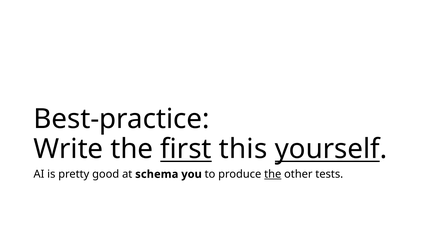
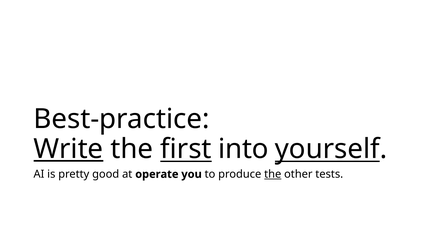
Write underline: none -> present (68, 149)
this: this -> into (243, 149)
schema: schema -> operate (157, 174)
